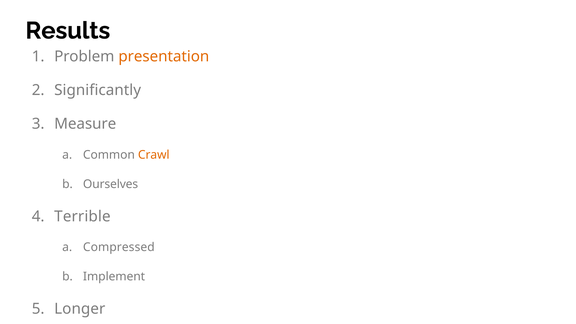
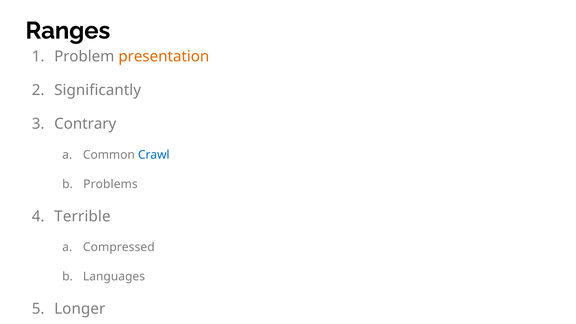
Results: Results -> Ranges (68, 31)
Measure: Measure -> Contrary (85, 124)
Crawl colour: orange -> blue (154, 155)
Ourselves: Ourselves -> Problems (110, 184)
Implement: Implement -> Languages (114, 277)
